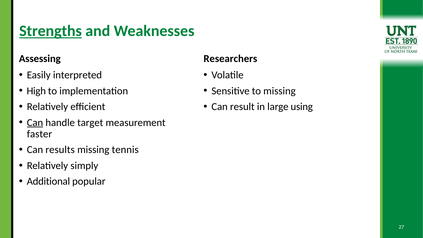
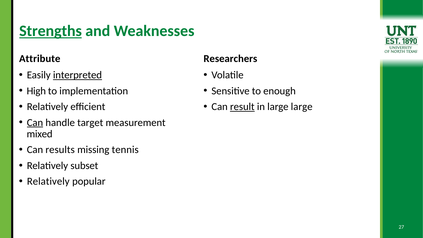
Assessing: Assessing -> Attribute (40, 59)
interpreted underline: none -> present (77, 75)
to missing: missing -> enough (280, 91)
result underline: none -> present (242, 107)
large using: using -> large (302, 107)
faster: faster -> mixed (40, 134)
simply: simply -> subset (84, 166)
Additional: Additional -> Relatively (48, 181)
